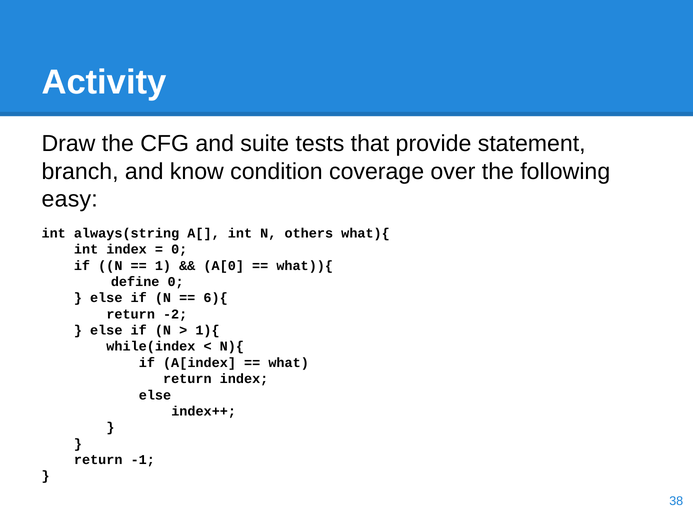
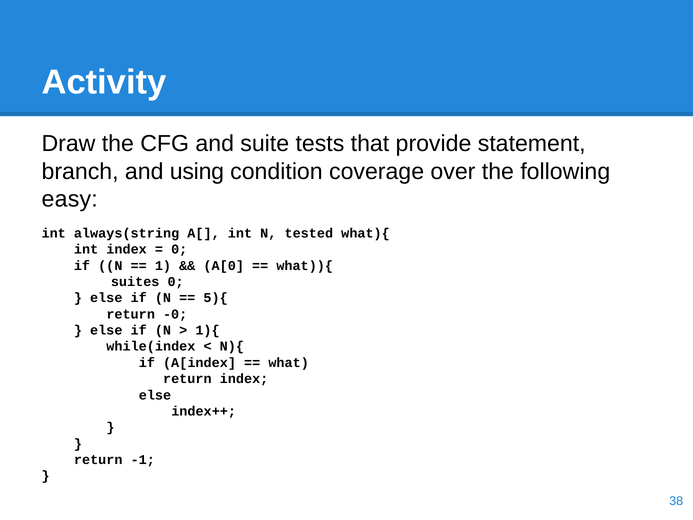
know: know -> using (197, 171)
others: others -> tested (309, 233)
define: define -> suites (135, 282)
6){: 6){ -> 5){ (216, 298)
-2: -2 -> -0 (175, 314)
